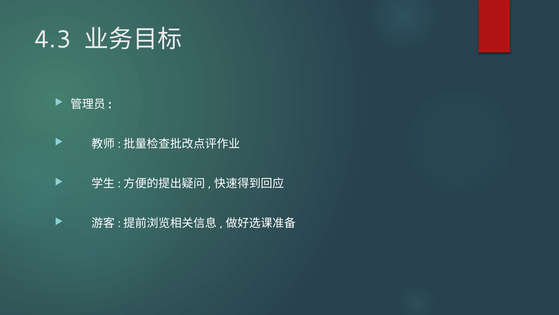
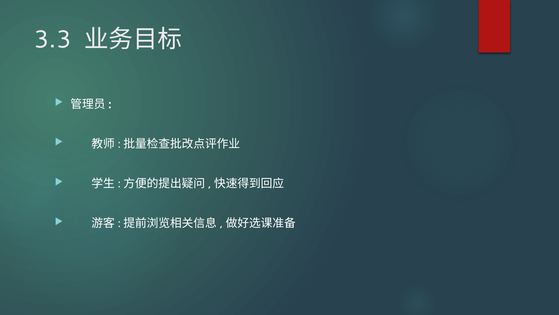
4.3: 4.3 -> 3.3 (53, 39)
